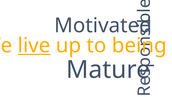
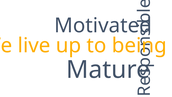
live underline: present -> none (34, 45)
